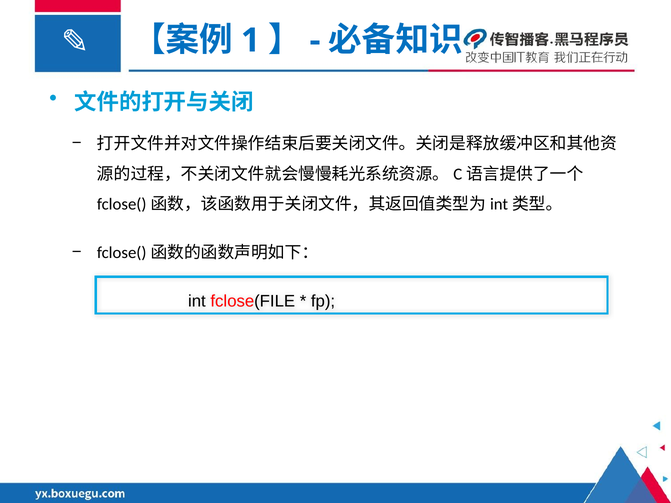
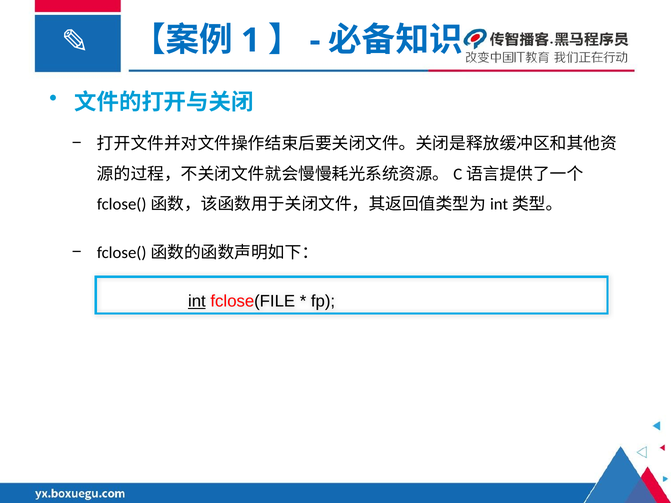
int underline: none -> present (197, 301)
